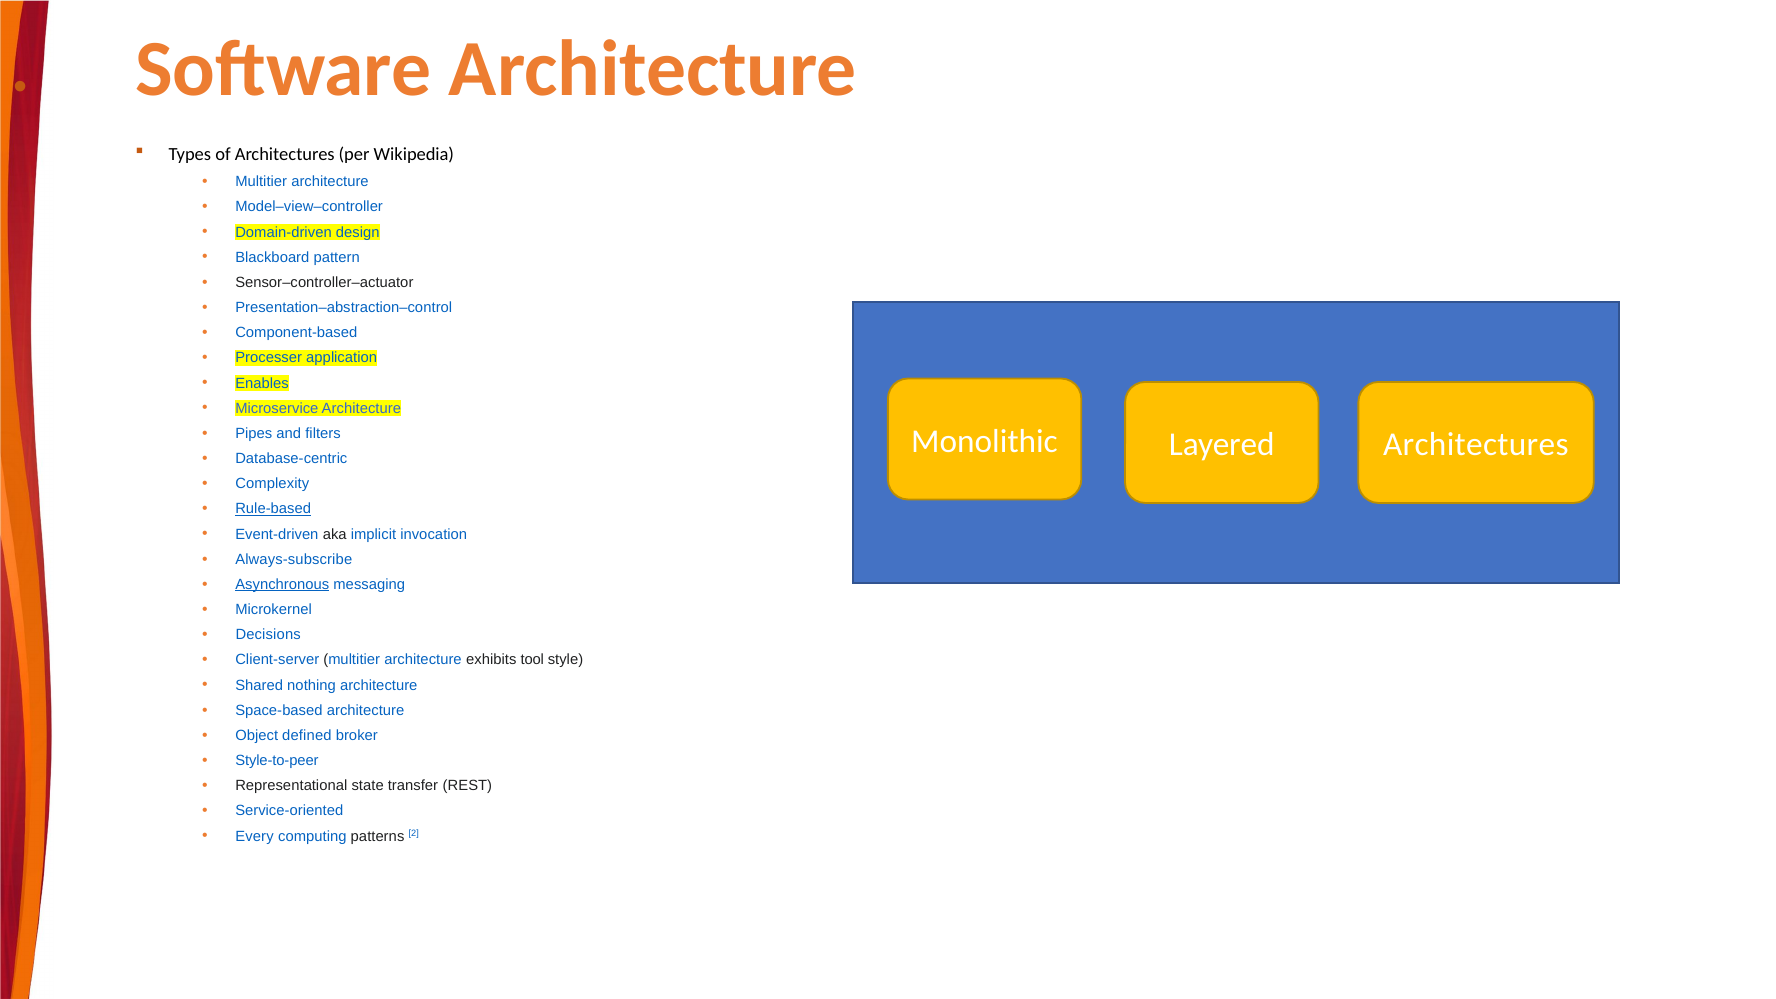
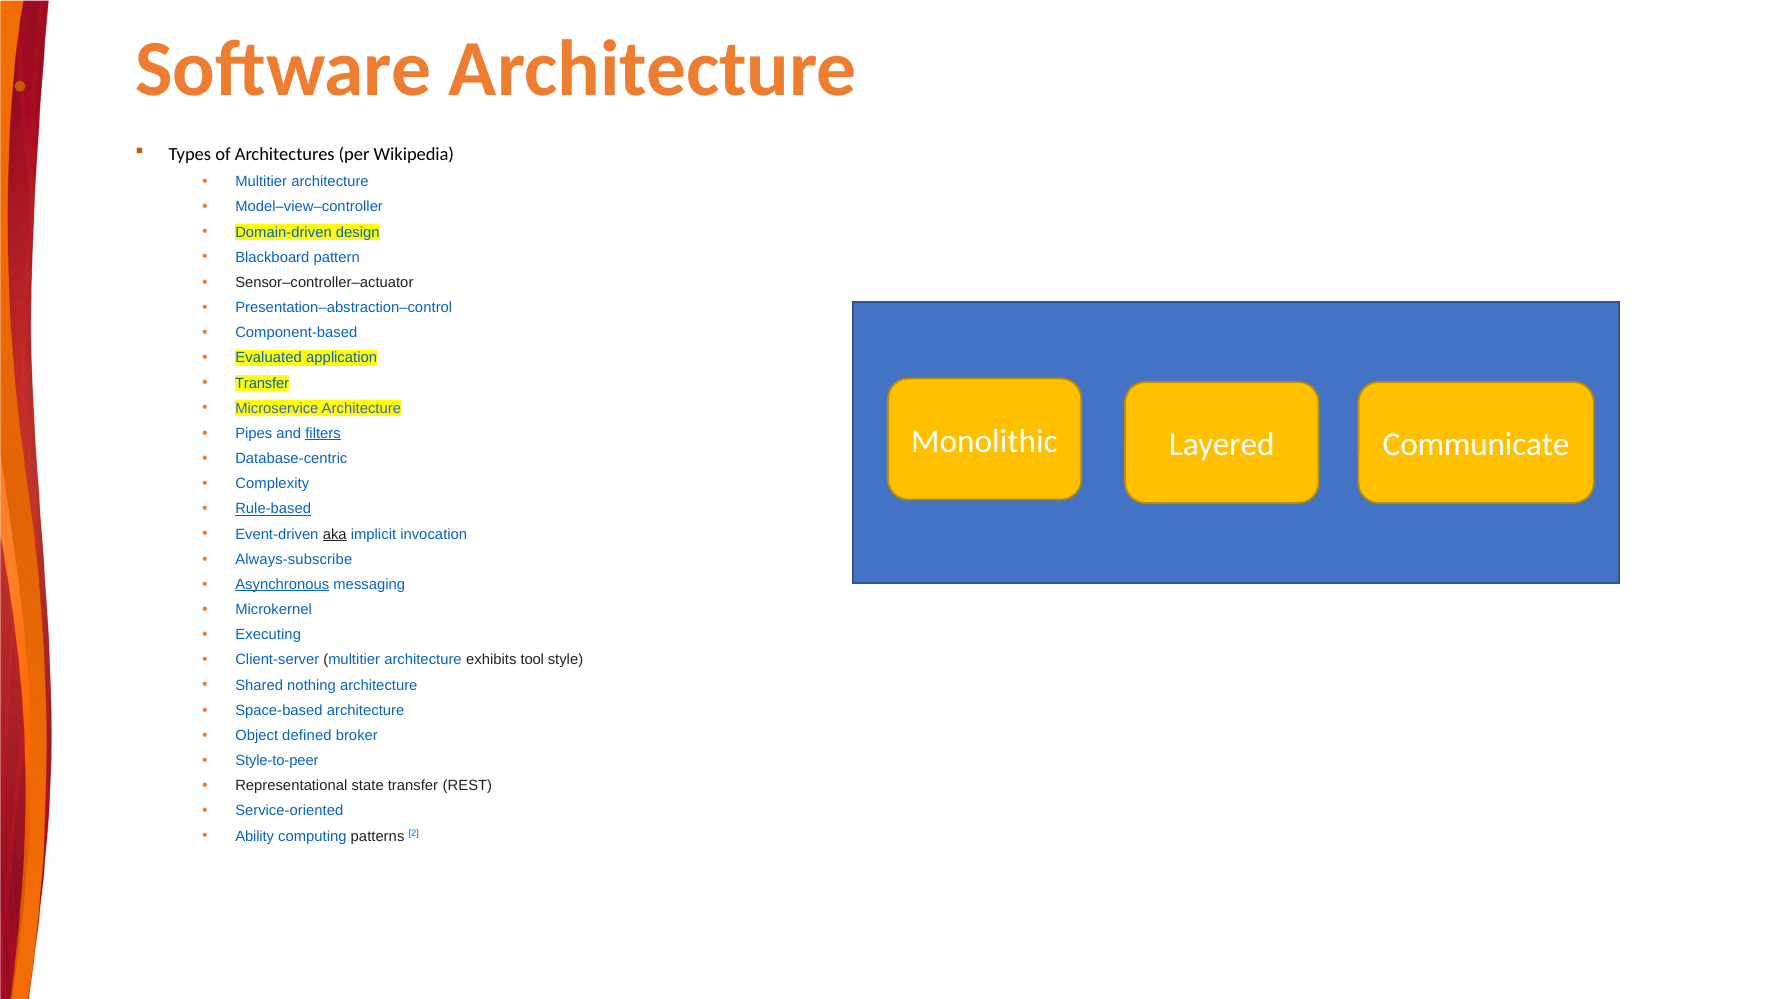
Processer: Processer -> Evaluated (269, 358)
Enables: Enables -> Transfer (262, 383)
filters underline: none -> present (323, 434)
Layered Architectures: Architectures -> Communicate (1476, 445)
aka underline: none -> present (335, 534)
Decisions: Decisions -> Executing (268, 635)
Every: Every -> Ability (255, 836)
